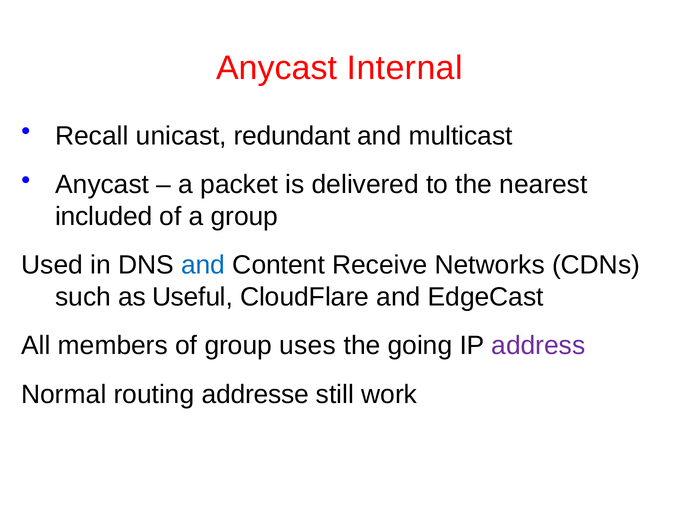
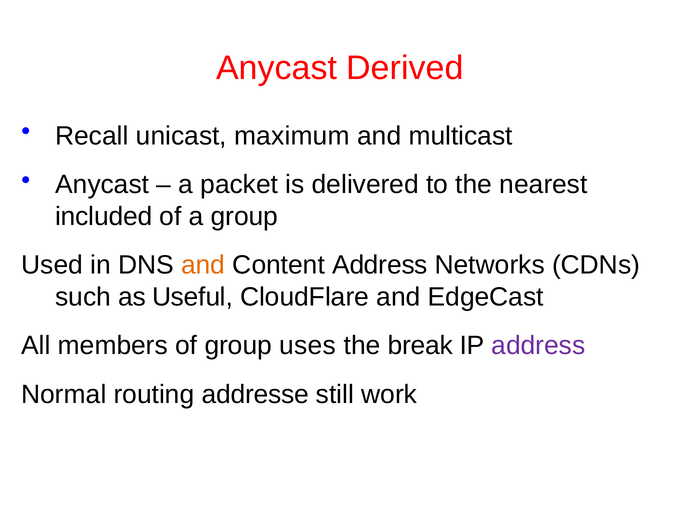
Internal: Internal -> Derived (405, 68)
redundant: redundant -> maximum (292, 136)
and colour: blue -> orange (203, 265)
Content Receive: Receive -> Address (380, 265)
going: going -> break (420, 346)
